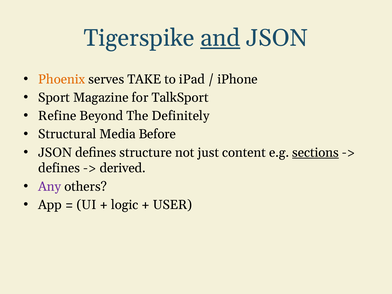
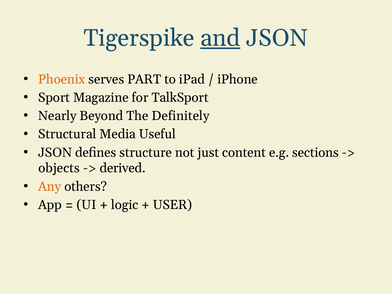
TAKE: TAKE -> PART (144, 79)
Refine: Refine -> Nearly (57, 116)
Before: Before -> Useful (157, 134)
sections underline: present -> none (315, 152)
defines: defines -> objects (59, 168)
Any colour: purple -> orange (50, 186)
